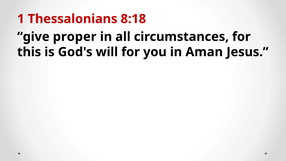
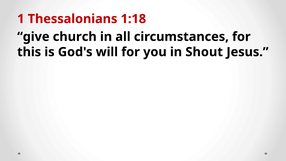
8:18: 8:18 -> 1:18 (133, 19)
proper: proper -> church (75, 37)
Aman: Aman -> Shout (204, 52)
